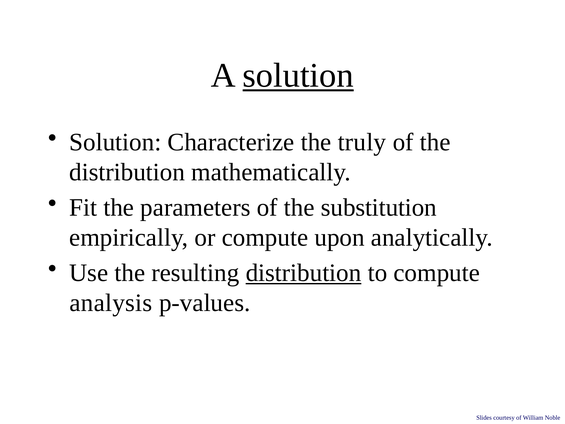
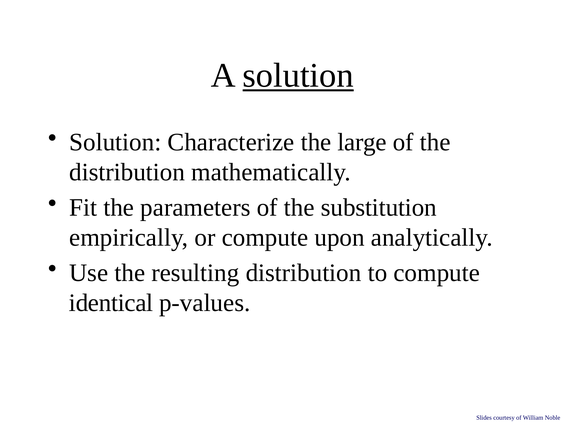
truly: truly -> large (362, 142)
distribution underline: present -> none (304, 273)
analysis: analysis -> identical (111, 303)
